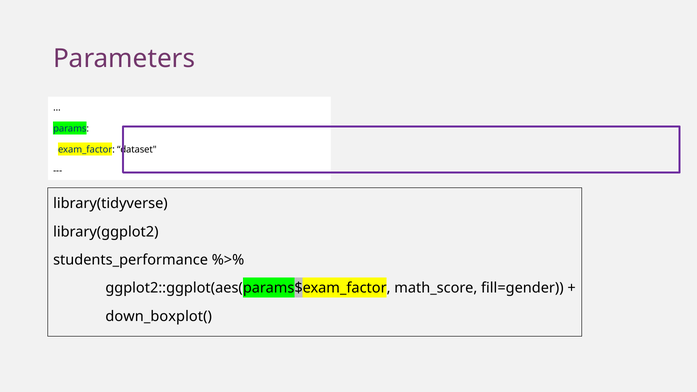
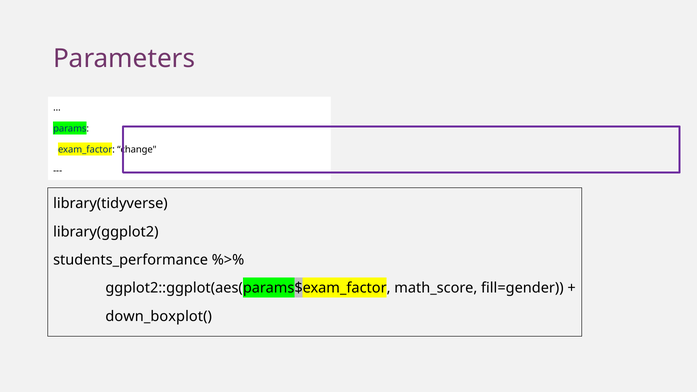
dataset: dataset -> change (137, 150)
